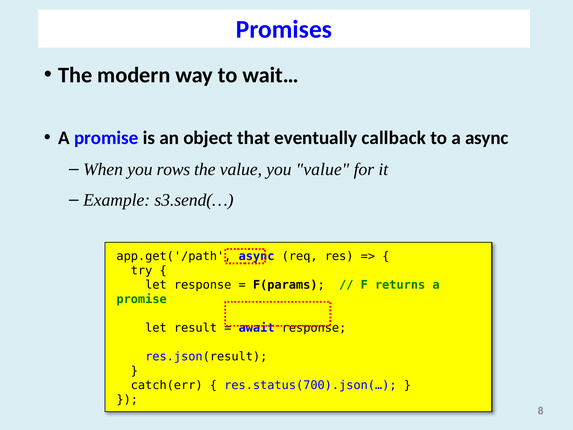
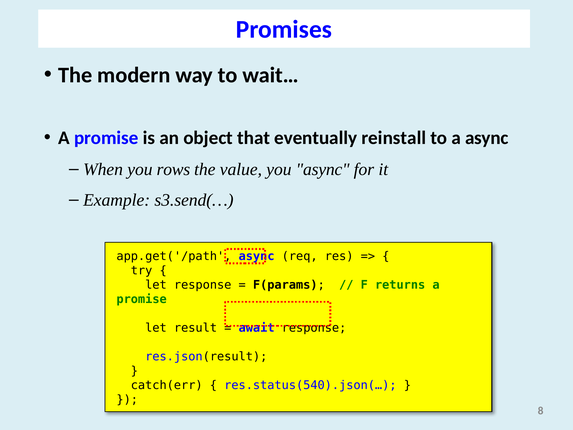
callback: callback -> reinstall (394, 138)
you value: value -> async (323, 169)
res.status(700).json(…: res.status(700).json(… -> res.status(540).json(… (310, 385)
